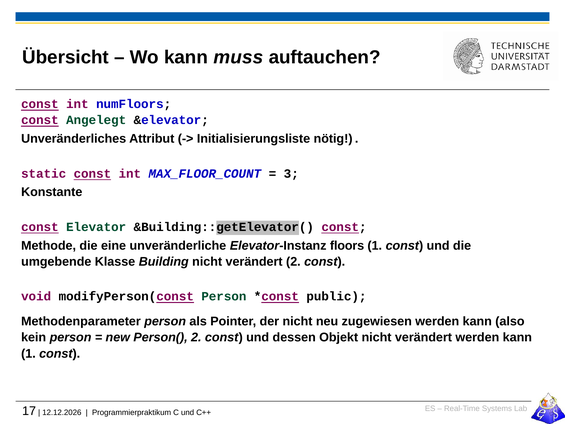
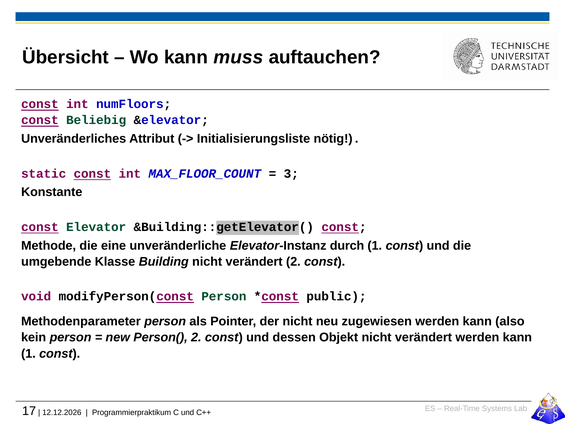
Angelegt: Angelegt -> Beliebig (96, 120)
floors: floors -> durch (347, 245)
